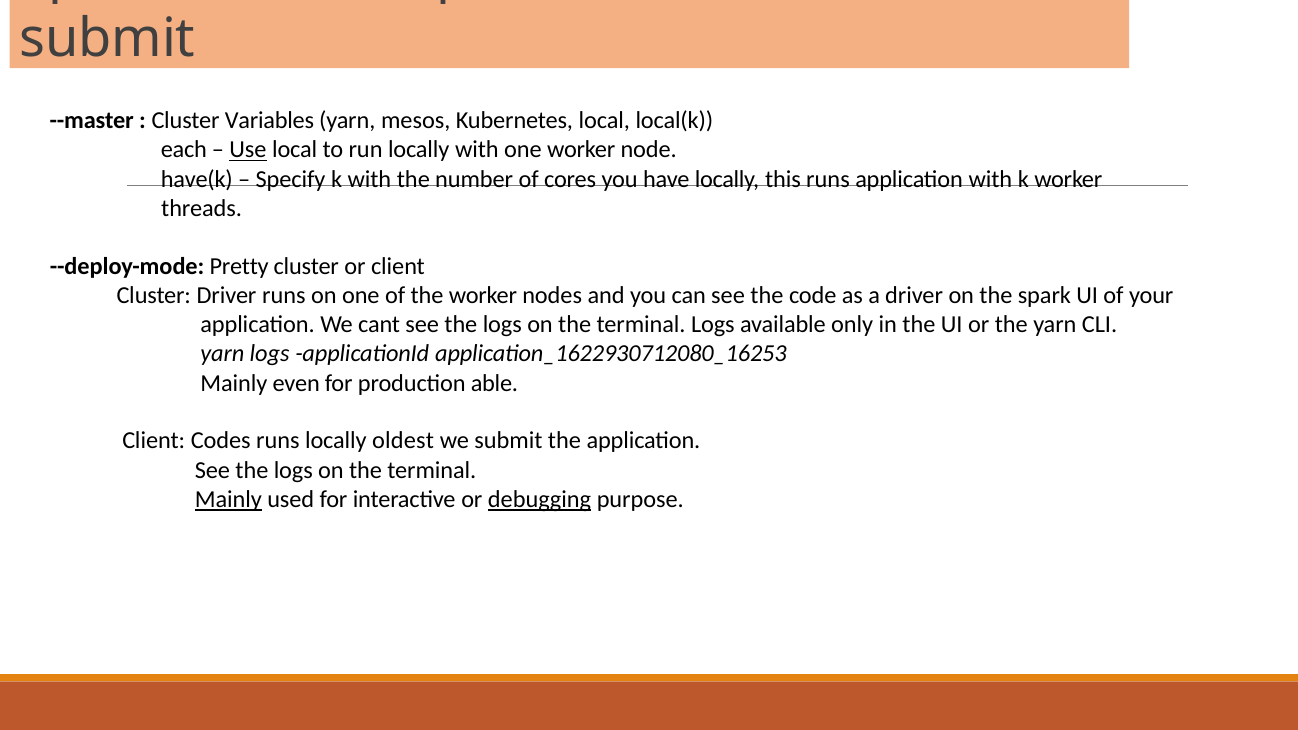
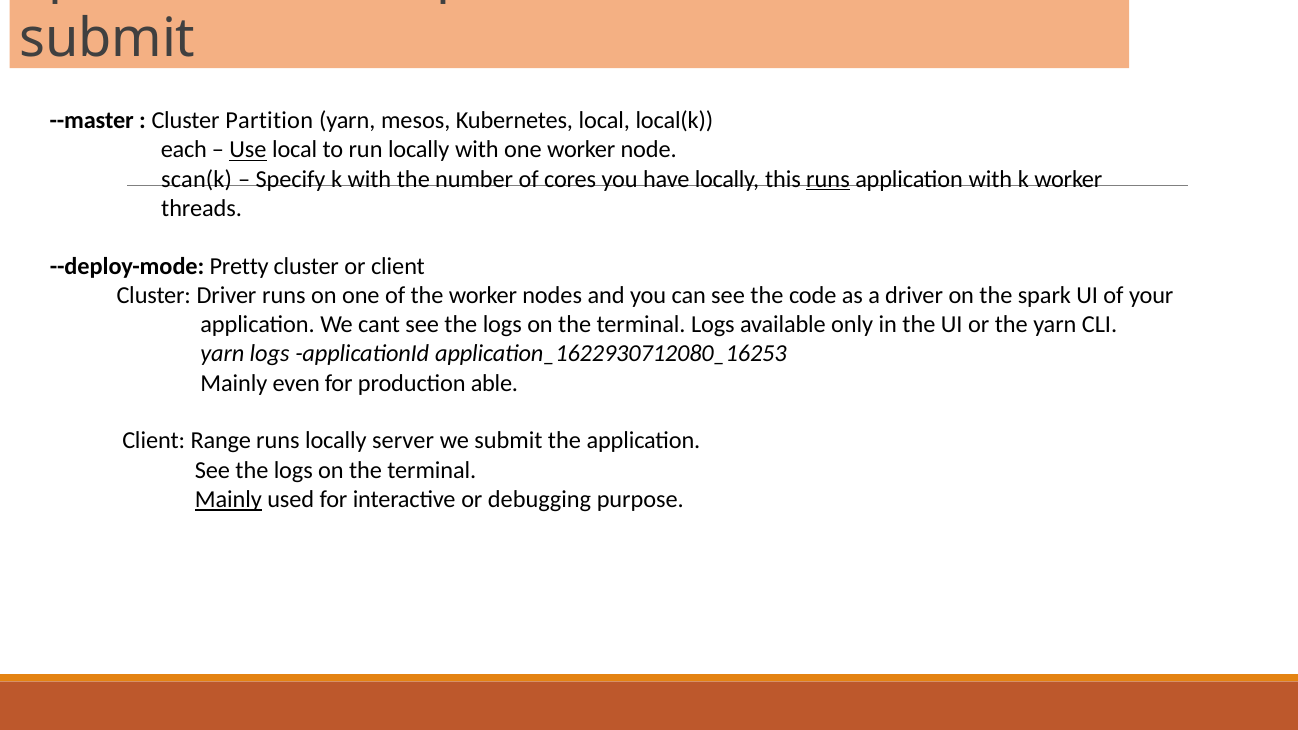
Variables: Variables -> Partition (269, 121)
have(k: have(k -> scan(k (197, 179)
runs underline: none -> present (828, 179)
Codes: Codes -> Range (221, 441)
oldest: oldest -> server (403, 441)
debugging underline: present -> none (539, 499)
